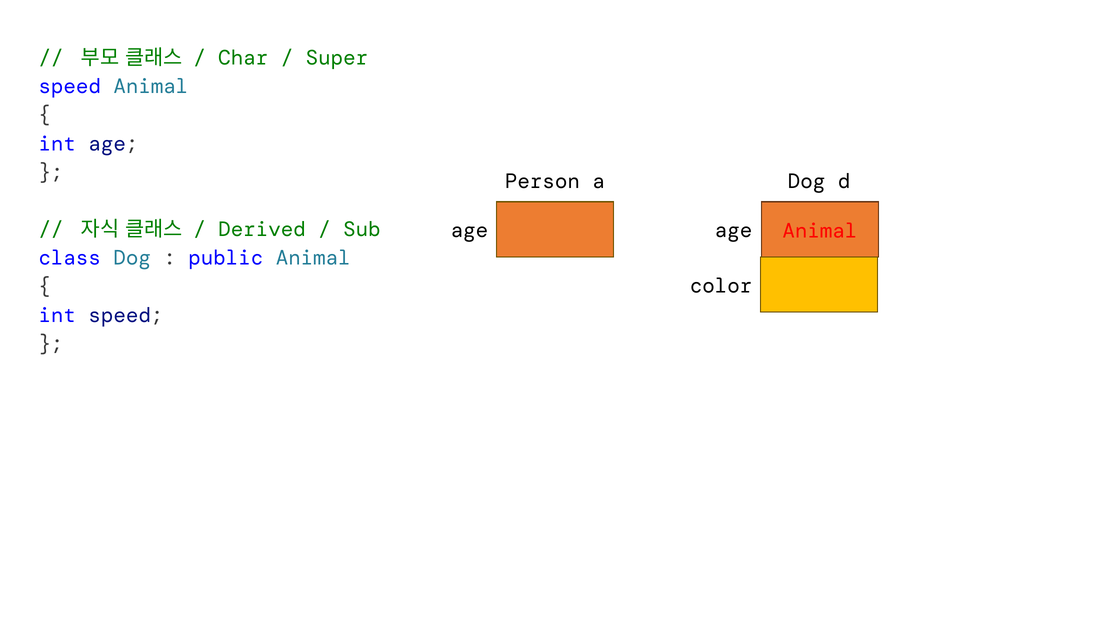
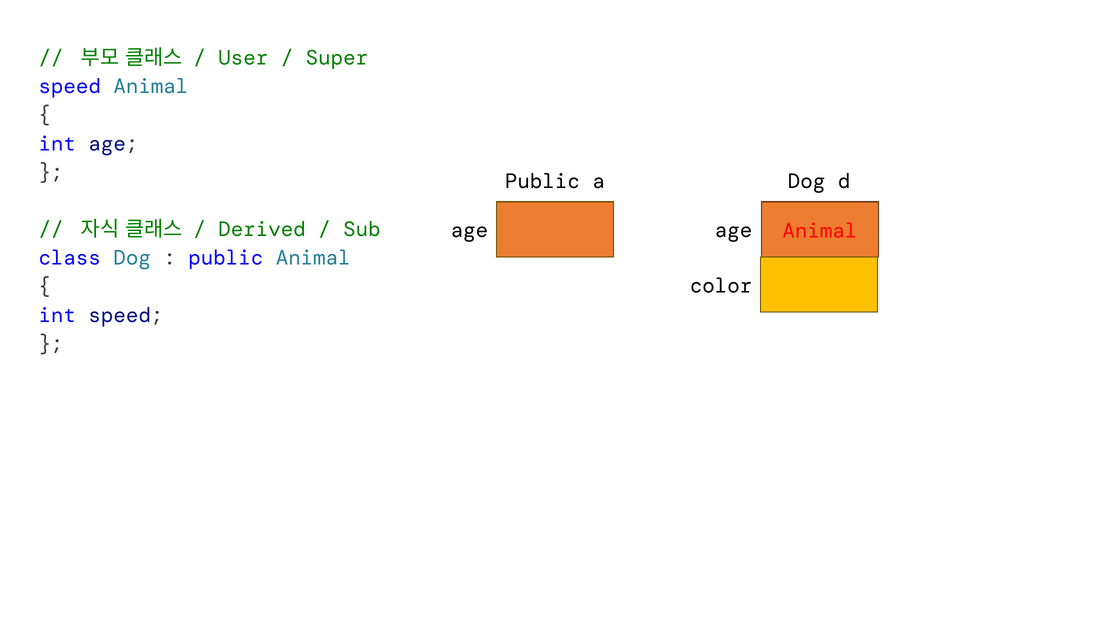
Char: Char -> User (243, 58)
Person: Person -> Public (542, 182)
